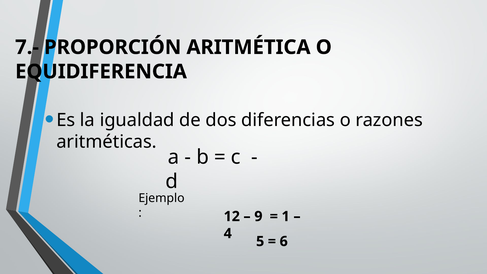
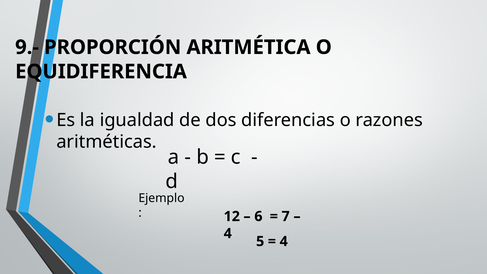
7.-: 7.- -> 9.- (27, 47)
9: 9 -> 6 (258, 216)
1: 1 -> 7 (286, 216)
6: 6 -> 4 (284, 241)
